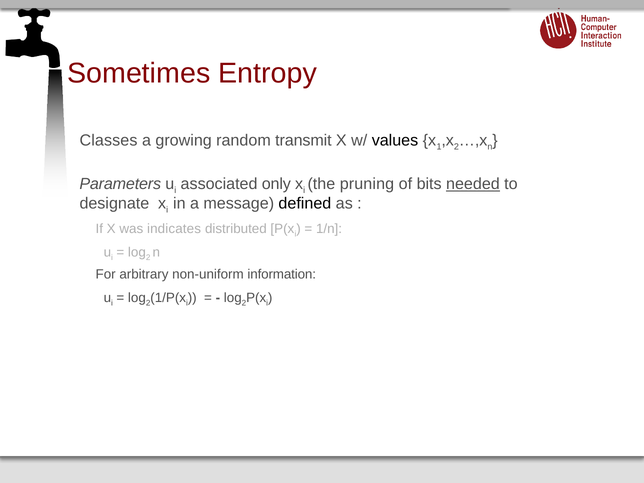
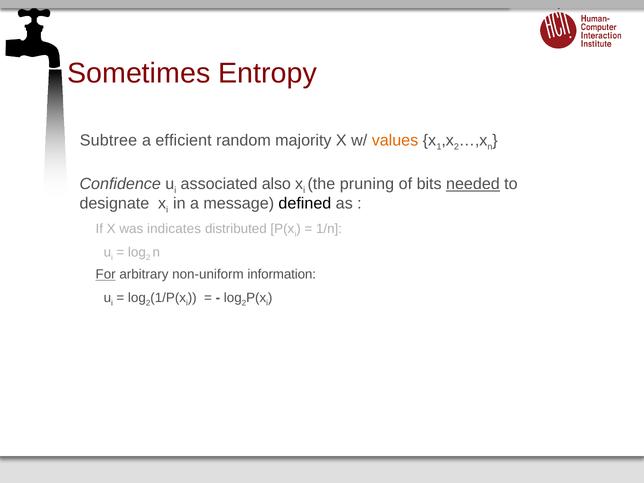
Classes: Classes -> Subtree (108, 140)
growing: growing -> efficient (184, 140)
transmit: transmit -> majority (303, 140)
values colour: black -> orange (395, 140)
Parameters: Parameters -> Confidence (120, 184)
only: only -> also (276, 184)
For underline: none -> present (106, 275)
